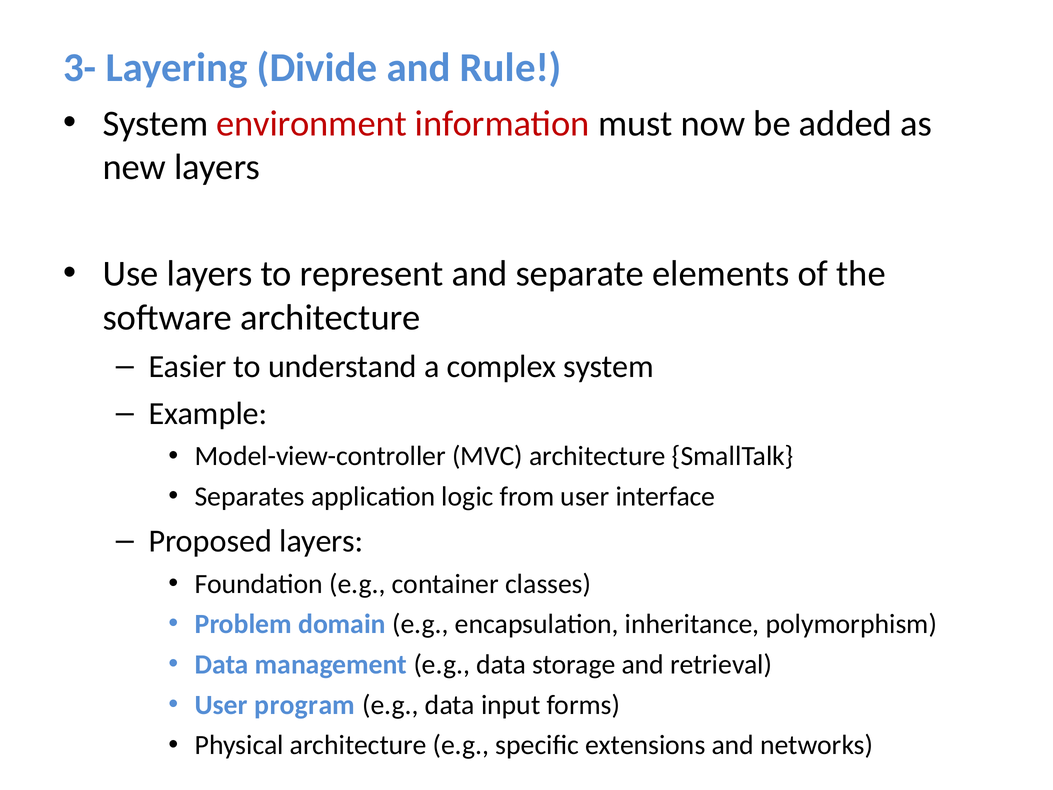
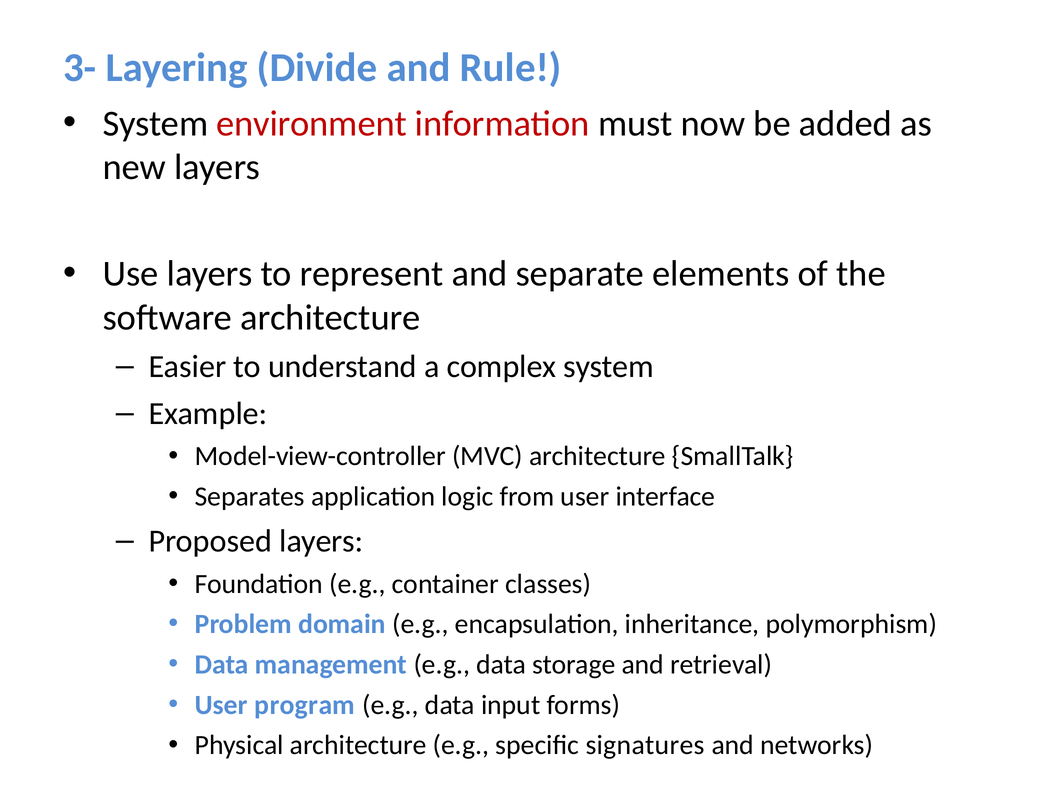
extensions: extensions -> signatures (645, 745)
